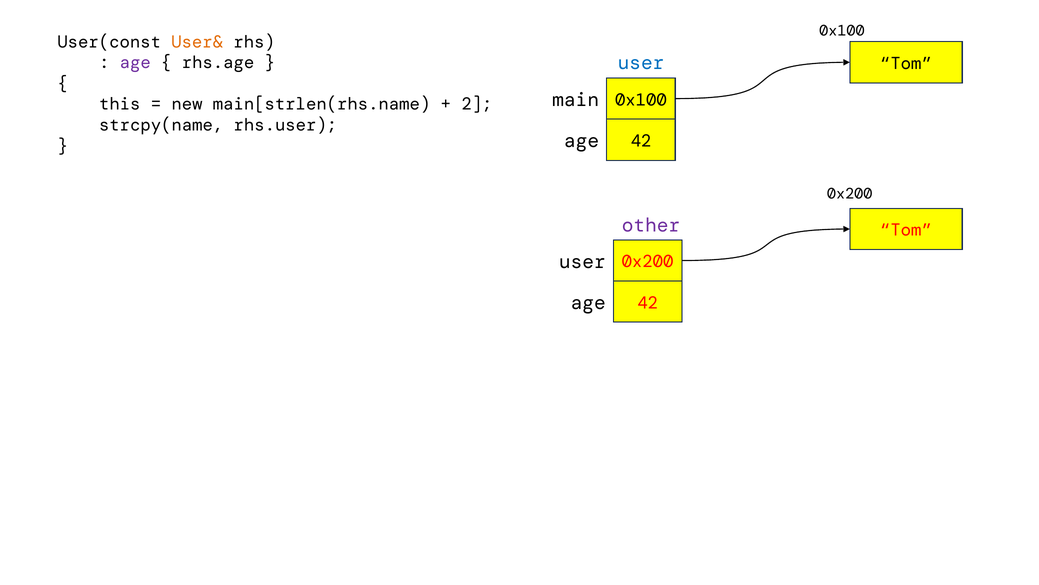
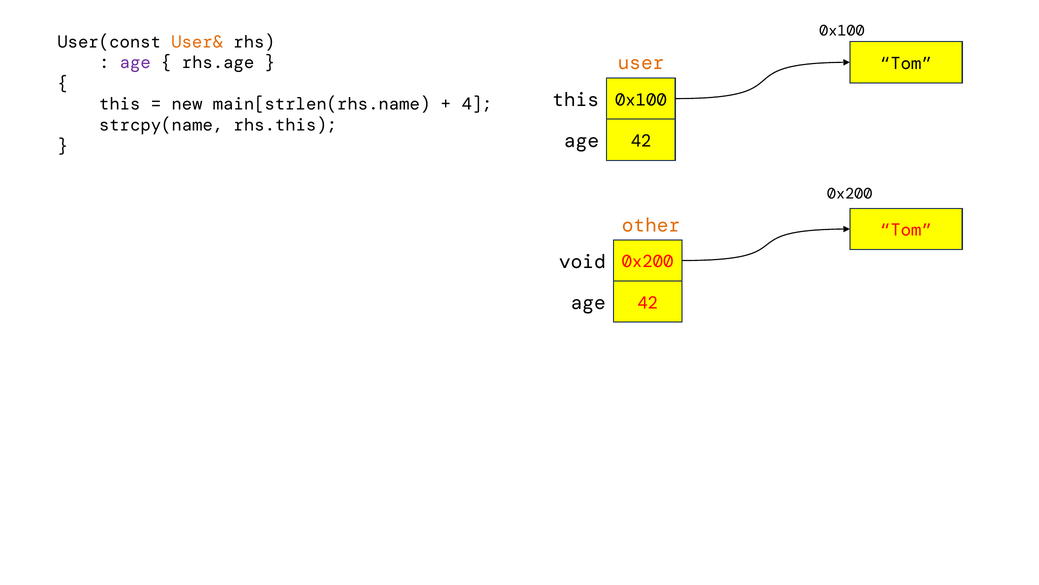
user colour: blue -> orange (641, 63)
main: main -> this (576, 100)
2: 2 -> 4 (477, 104)
rhs.user: rhs.user -> rhs.this (285, 125)
other colour: purple -> orange (651, 225)
user: user -> void (582, 261)
